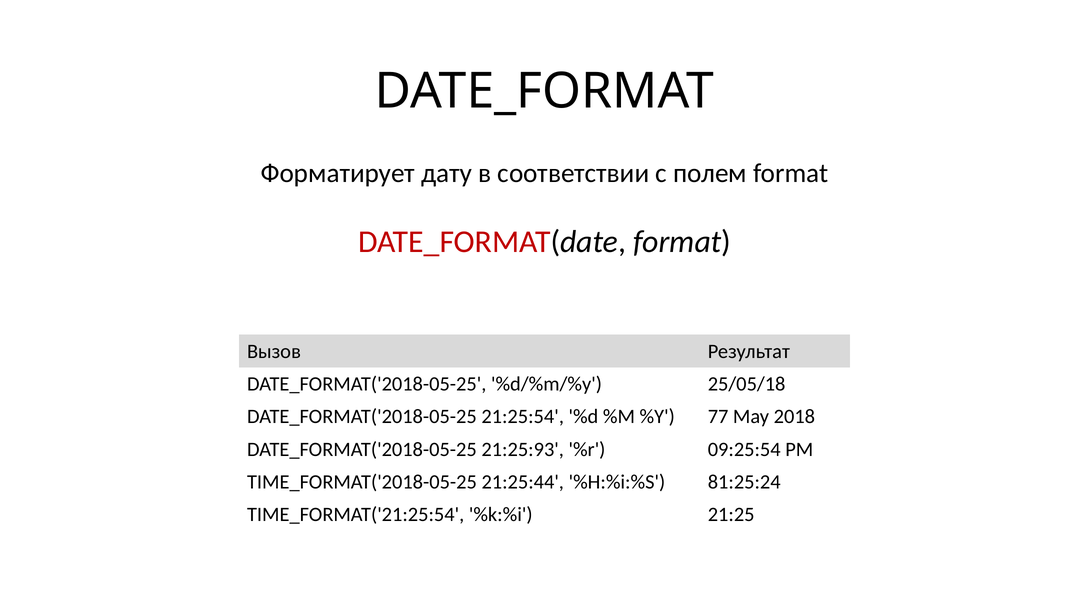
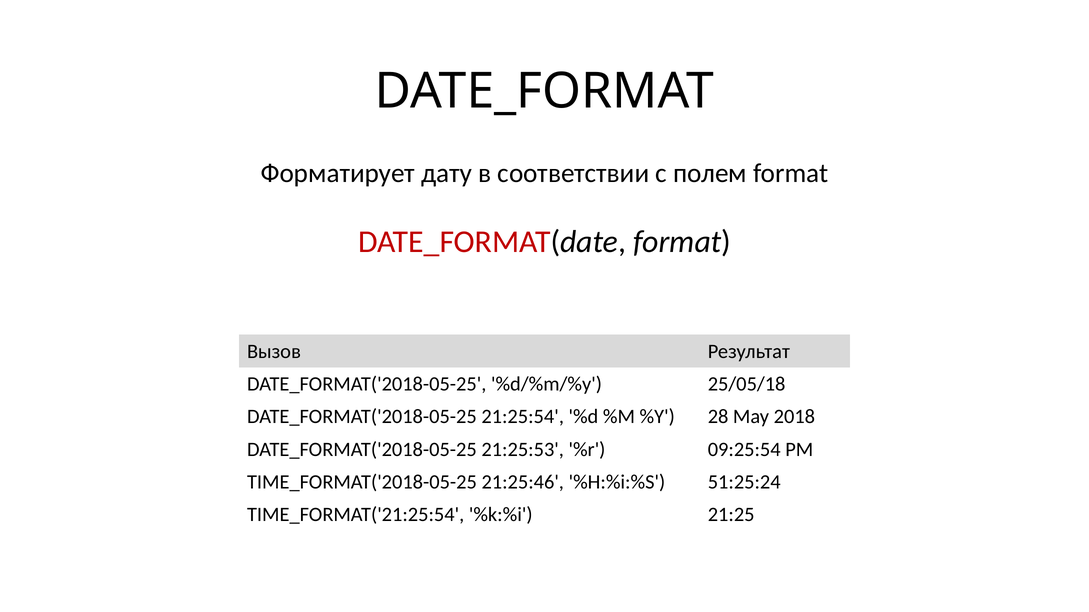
77: 77 -> 28 (718, 417)
21:25:93: 21:25:93 -> 21:25:53 (523, 450)
21:25:44: 21:25:44 -> 21:25:46 (523, 483)
81:25:24: 81:25:24 -> 51:25:24 (744, 483)
